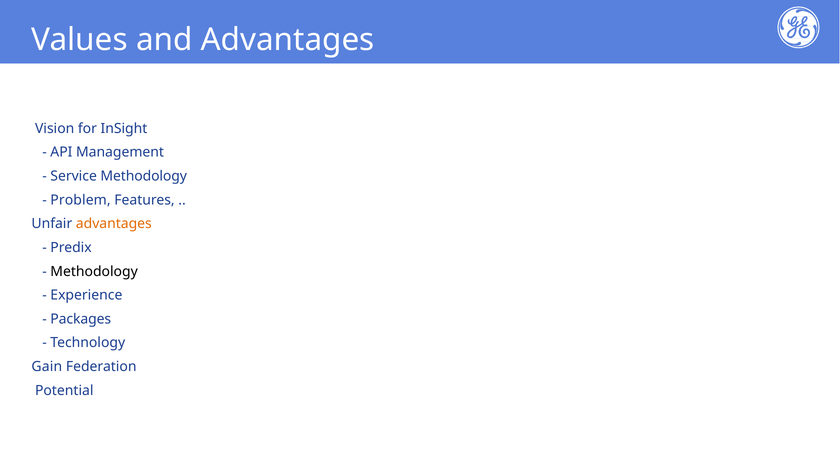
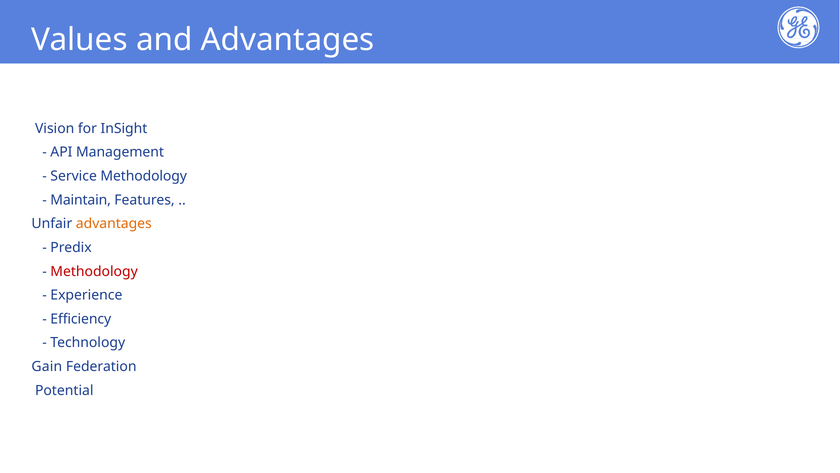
Problem: Problem -> Maintain (81, 200)
Methodology colour: black -> red (94, 271)
Packages: Packages -> Efficiency (81, 319)
